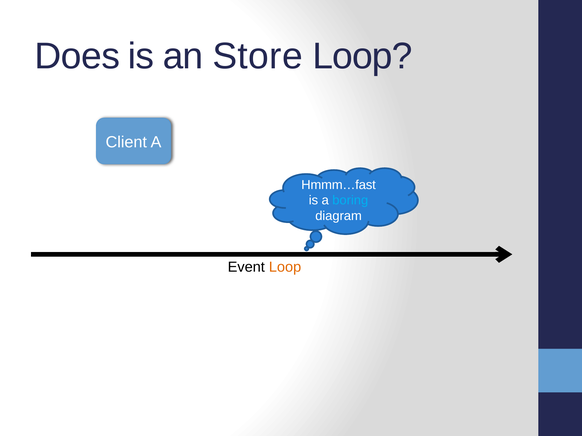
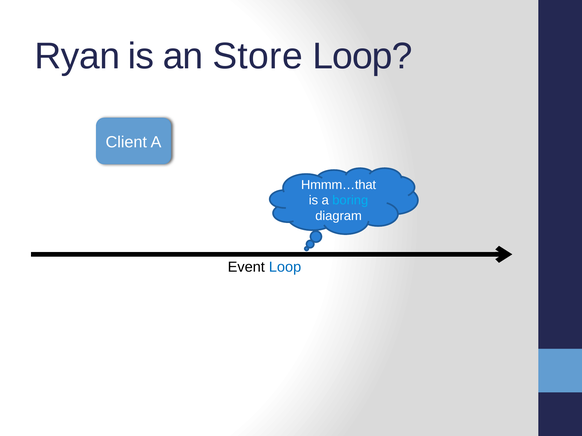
Does: Does -> Ryan (77, 56)
Hmmm…fast: Hmmm…fast -> Hmmm…that (339, 185)
Loop colour: orange -> blue (285, 267)
